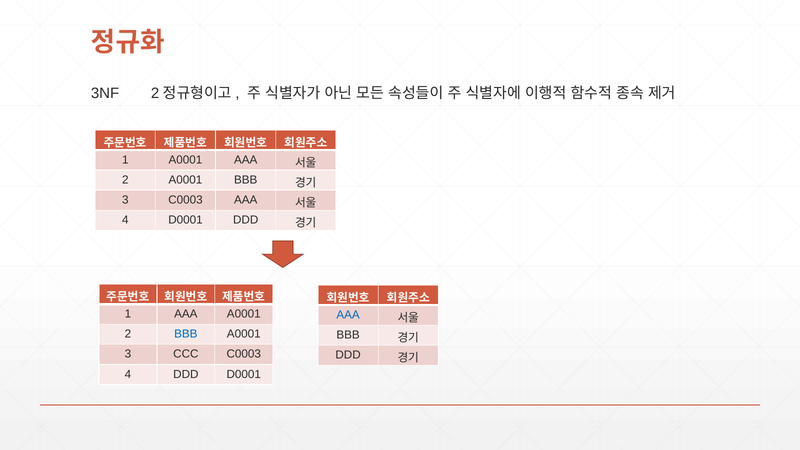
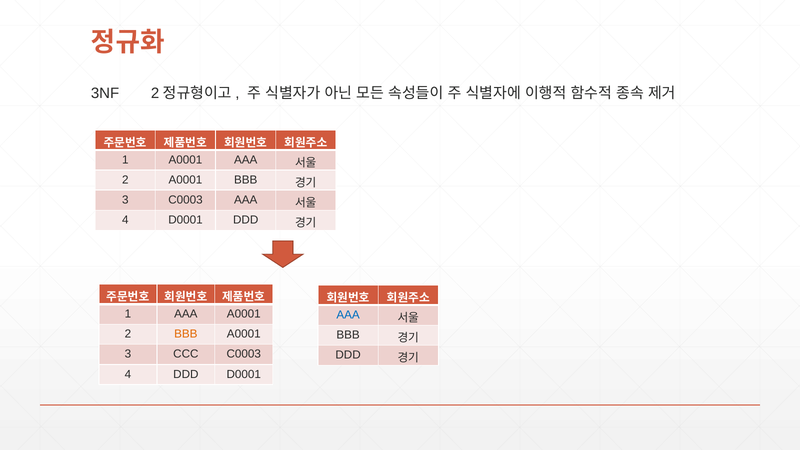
BBB colour: blue -> orange (186, 334)
